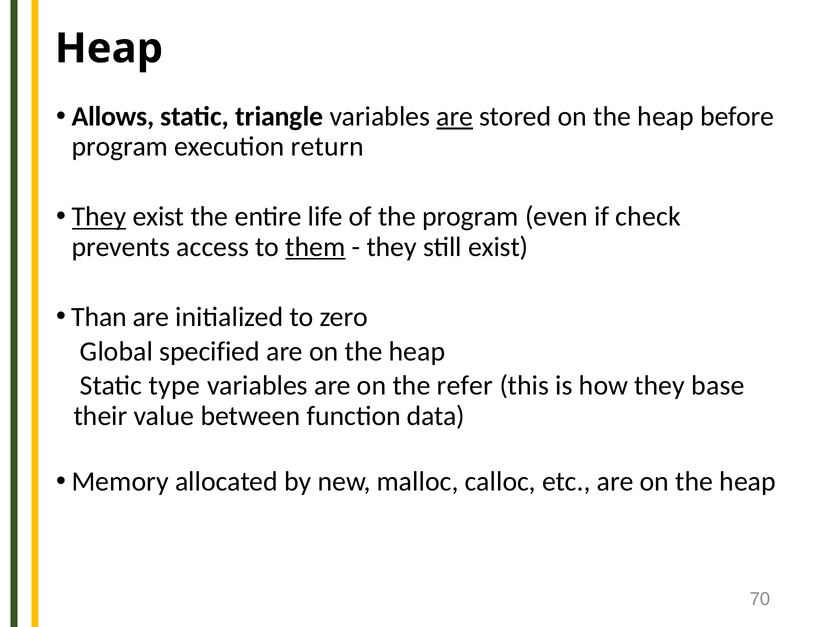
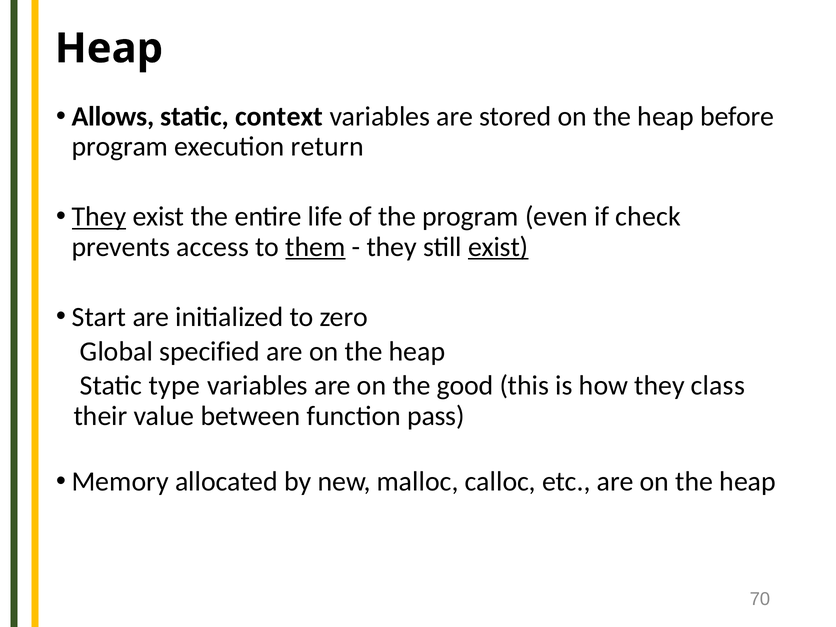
triangle: triangle -> context (279, 117)
are underline: present -> none (455, 117)
exist underline: none -> present (498, 247)
Than: Than -> Start (99, 317)
refer: refer -> good (465, 386)
base: base -> class (718, 386)
data: data -> pass (436, 416)
